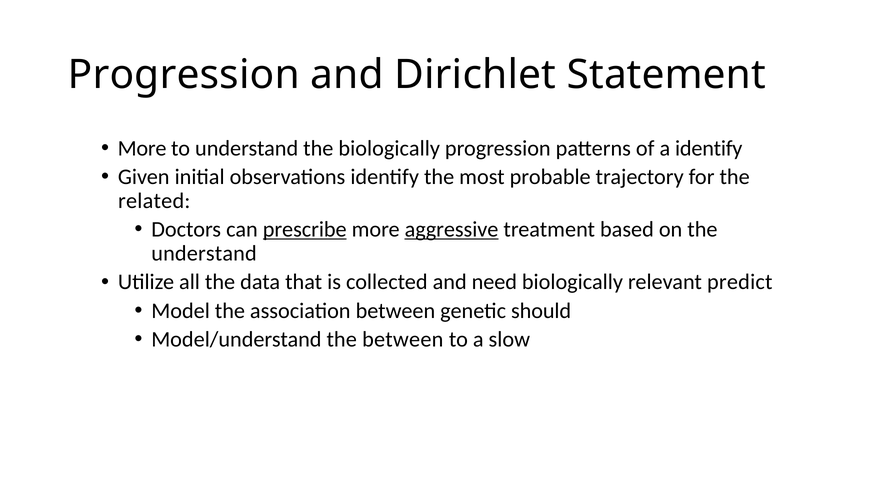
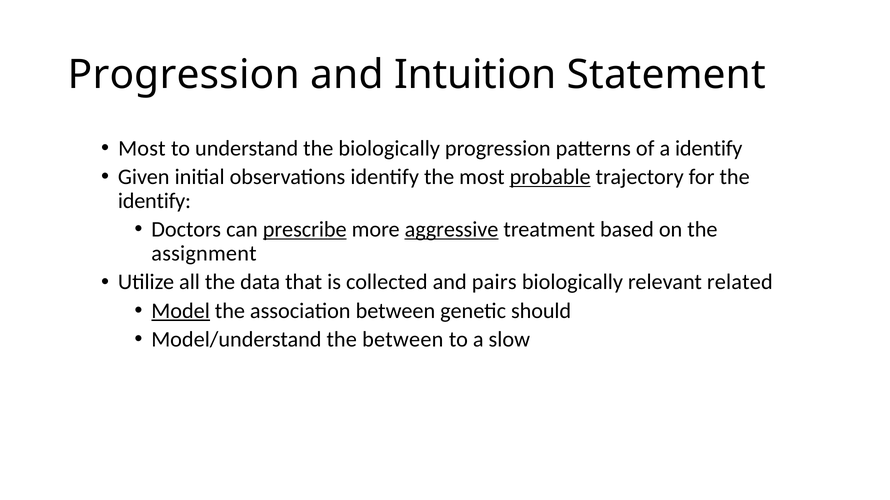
Dirichlet: Dirichlet -> Intuition (475, 75)
More: More -> Most (142, 148)
probable underline: none -> present (550, 177)
related: related -> identify (154, 201)
understand: understand -> assignment (204, 254)
need: need -> pairs (494, 282)
predict: predict -> related (740, 282)
Model underline: none -> present (181, 311)
